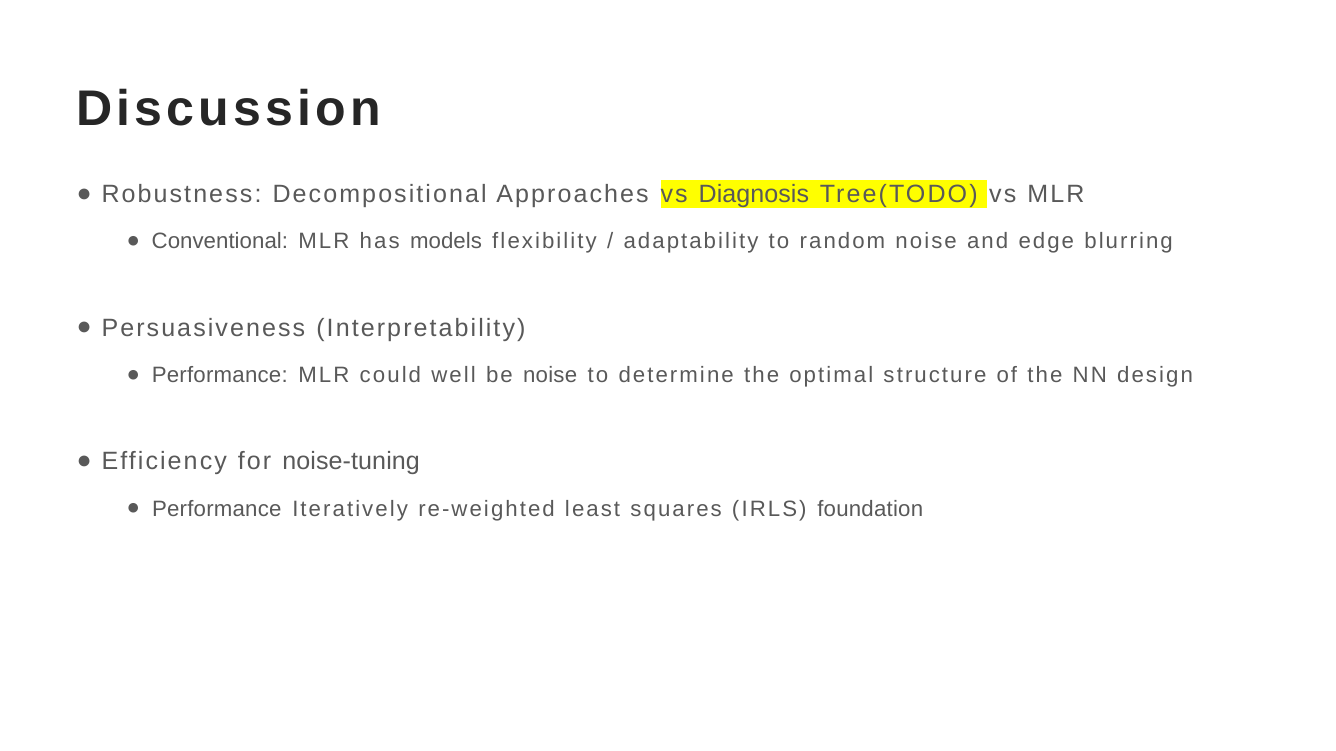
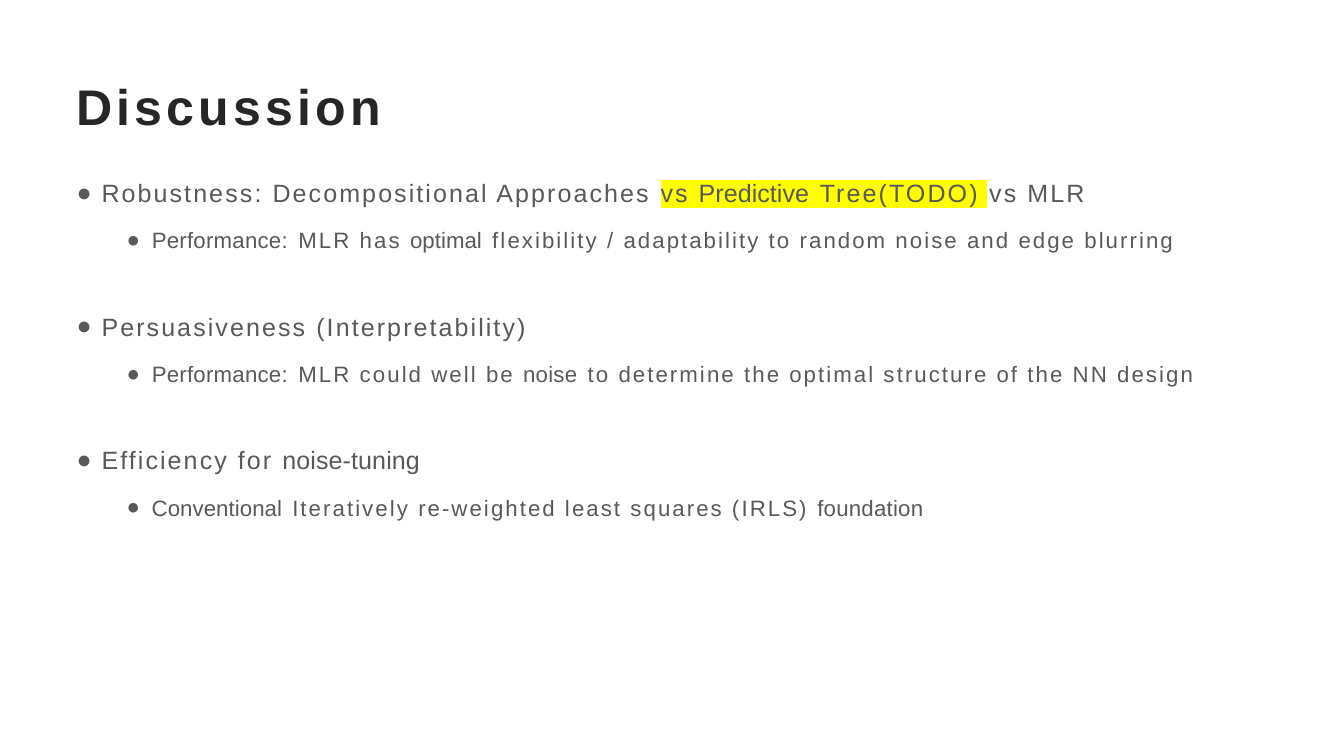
Diagnosis: Diagnosis -> Predictive (754, 194)
Conventional: Conventional -> Performance (220, 242)
has models: models -> optimal (446, 242)
Performance: Performance -> Conventional (217, 509)
